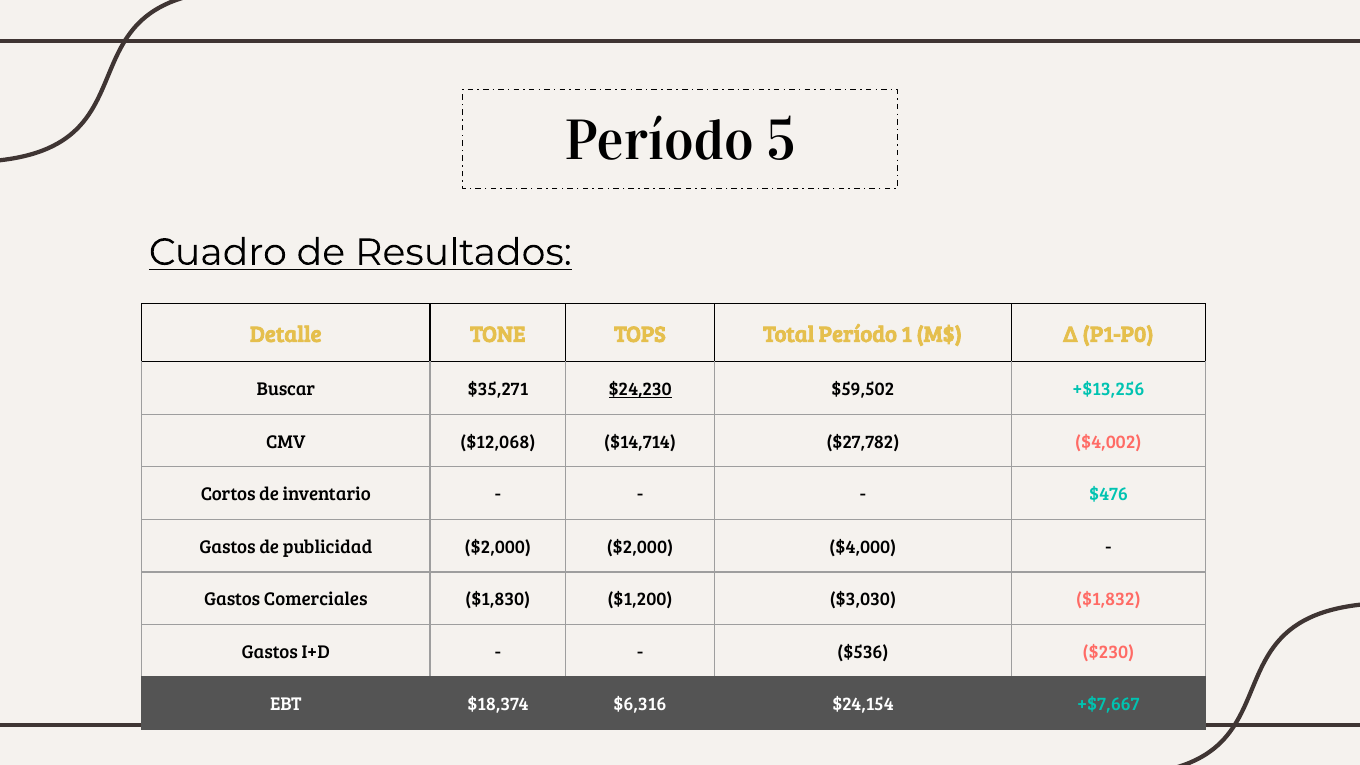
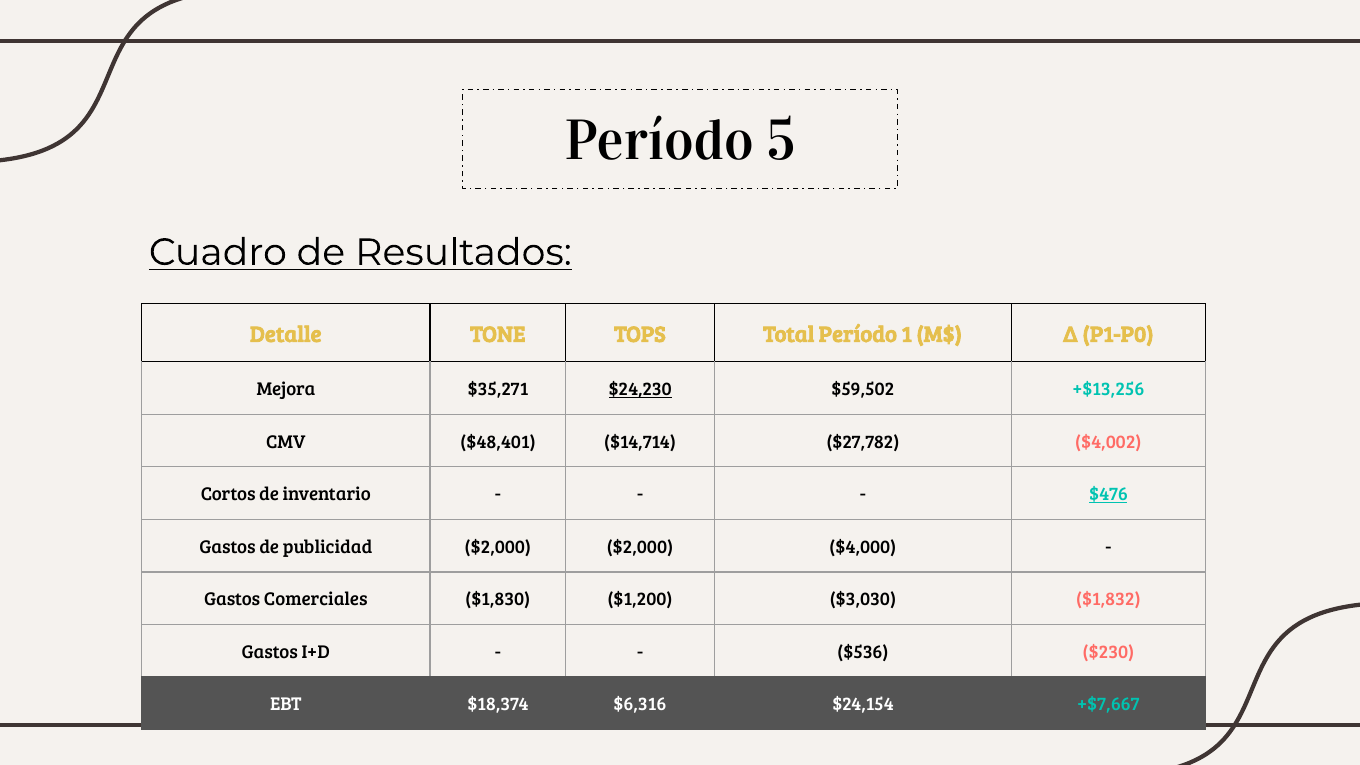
Buscar: Buscar -> Mejora (286, 389)
$12,068: $12,068 -> $48,401 (498, 442)
$476 underline: none -> present (1109, 494)
